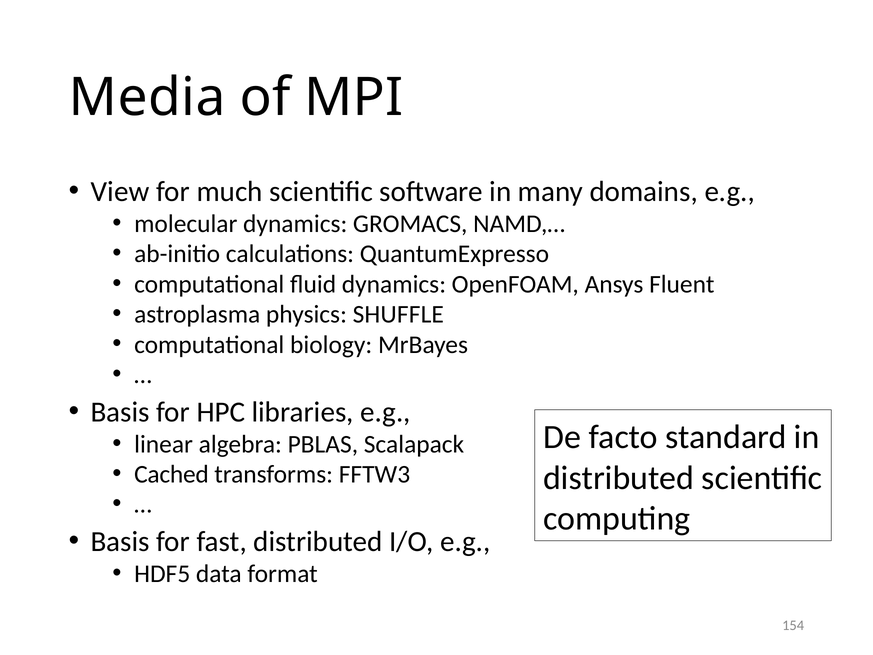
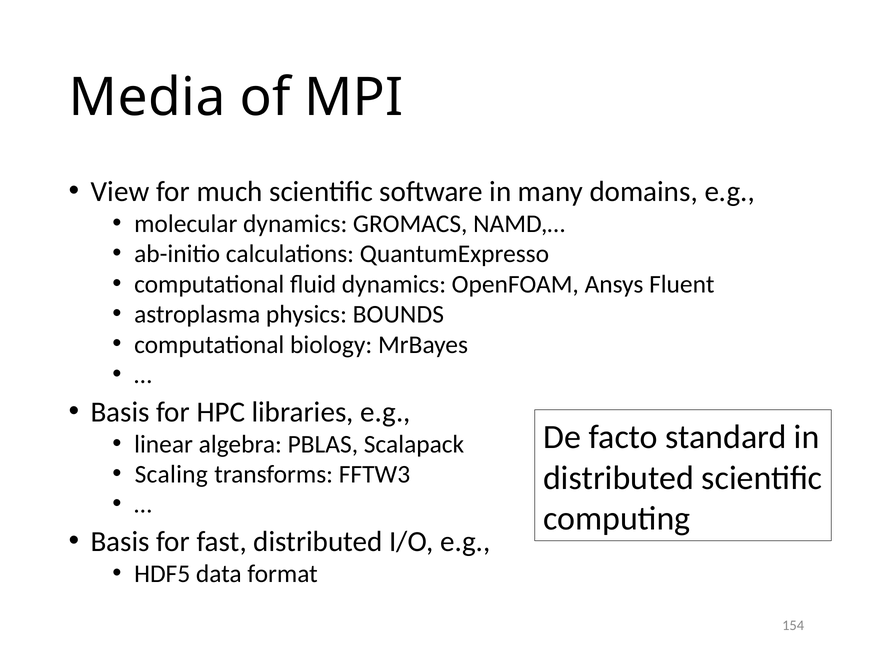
SHUFFLE: SHUFFLE -> BOUNDS (398, 314)
Cached: Cached -> Scaling (171, 474)
